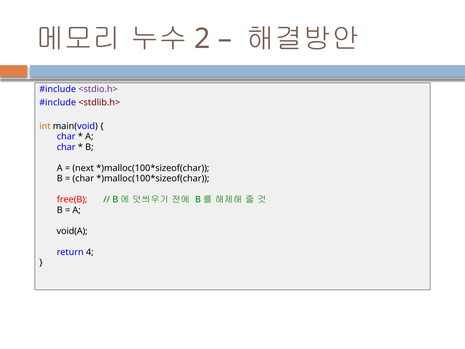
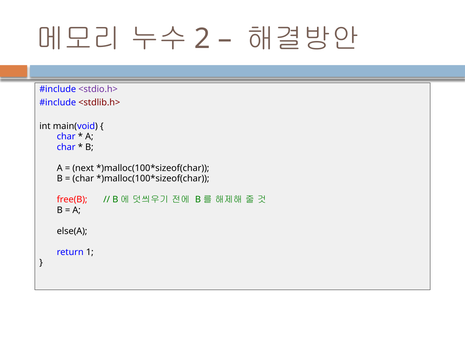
int colour: orange -> black (45, 126)
void(A: void(A -> else(A (72, 231)
4: 4 -> 1 (90, 252)
